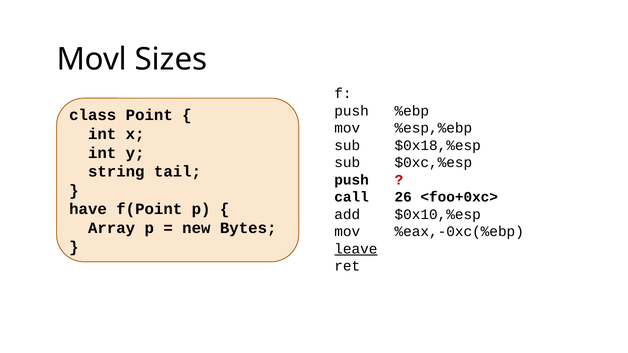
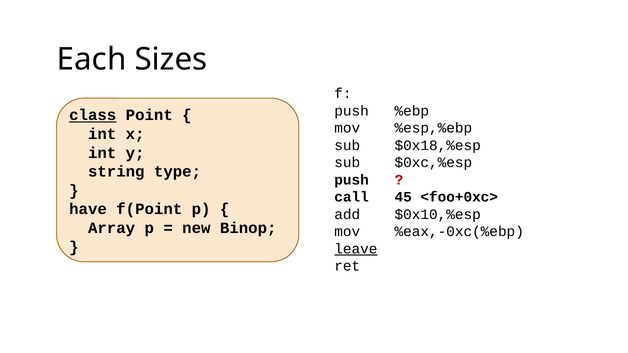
Movl: Movl -> Each (92, 59)
class underline: none -> present (93, 115)
tail: tail -> type (178, 172)
26: 26 -> 45 (403, 197)
Bytes: Bytes -> Binop (248, 228)
